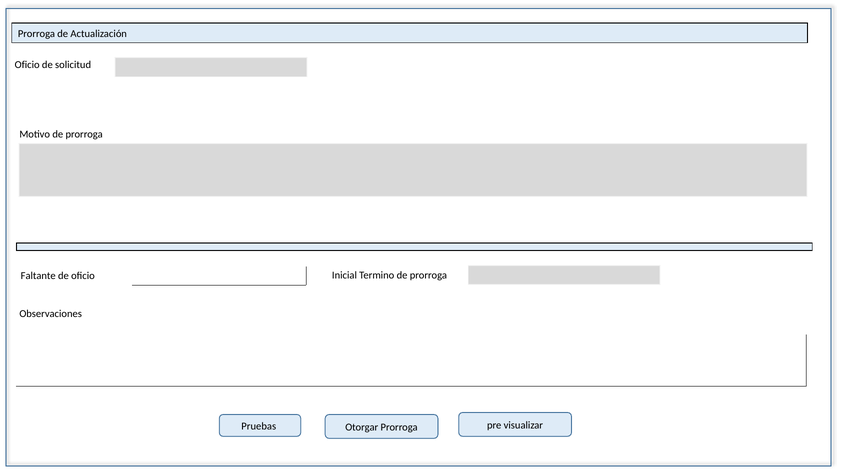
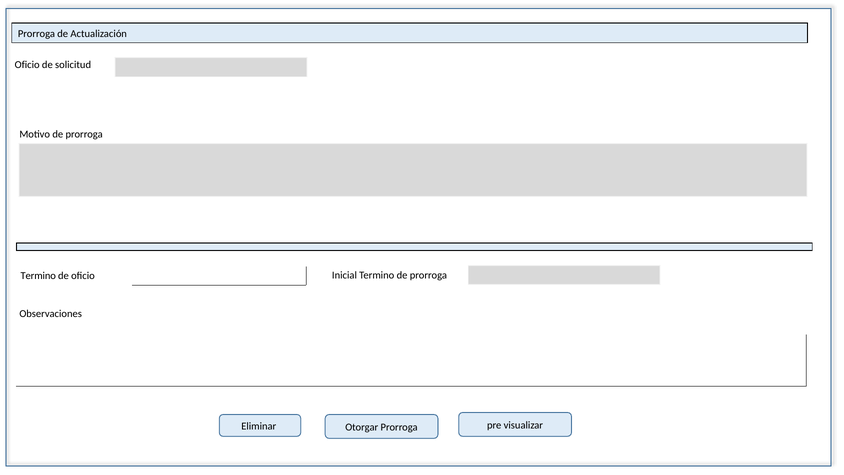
Faltante: Faltante -> Termino (38, 276)
Pruebas: Pruebas -> Eliminar (259, 426)
